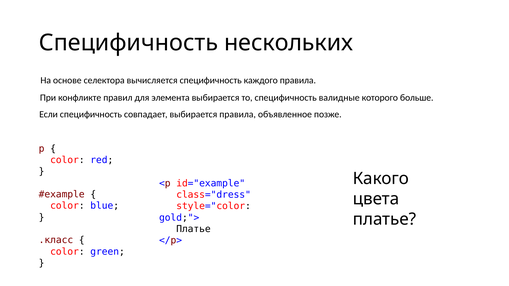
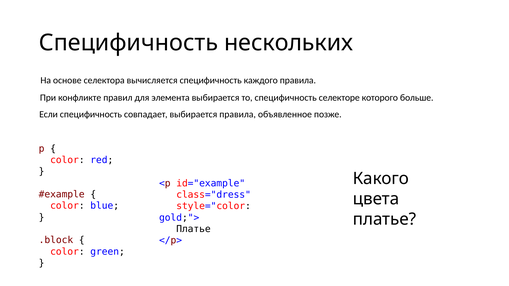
валидные: валидные -> селекторе (339, 98)
.класс: .класс -> .block (56, 240)
